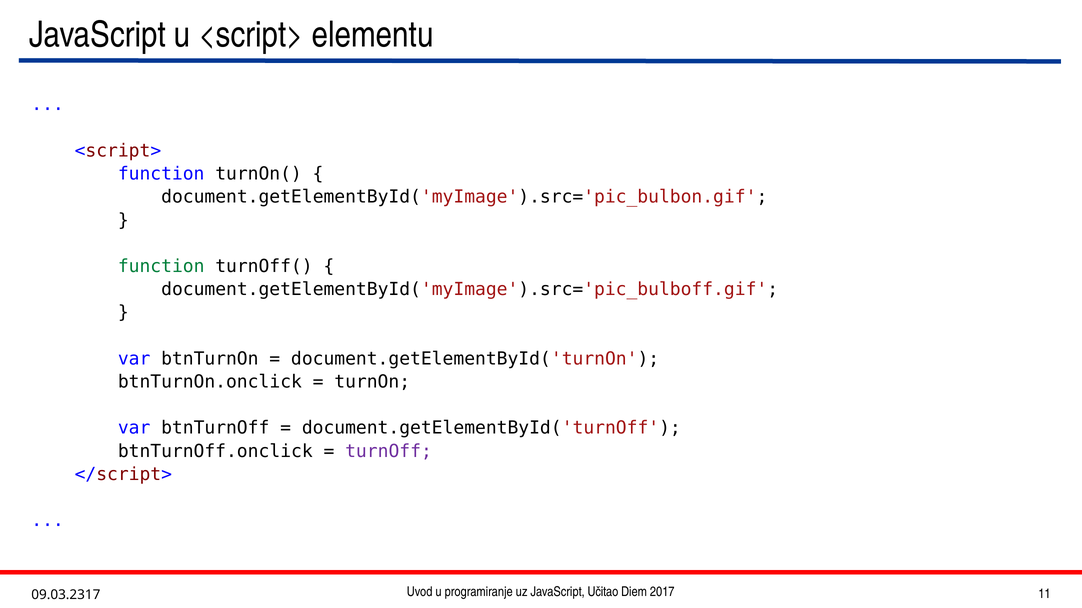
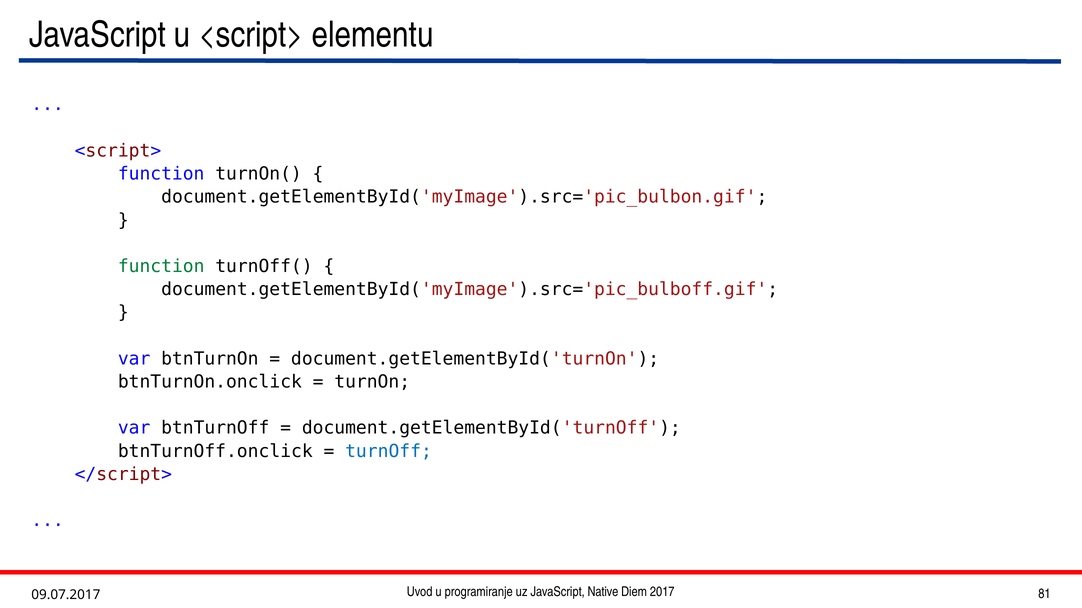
turnOff colour: purple -> blue (389, 452)
Učitao: Učitao -> Native (603, 592)
11: 11 -> 81 (1045, 594)
09.03.2317: 09.03.2317 -> 09.07.2017 (66, 595)
